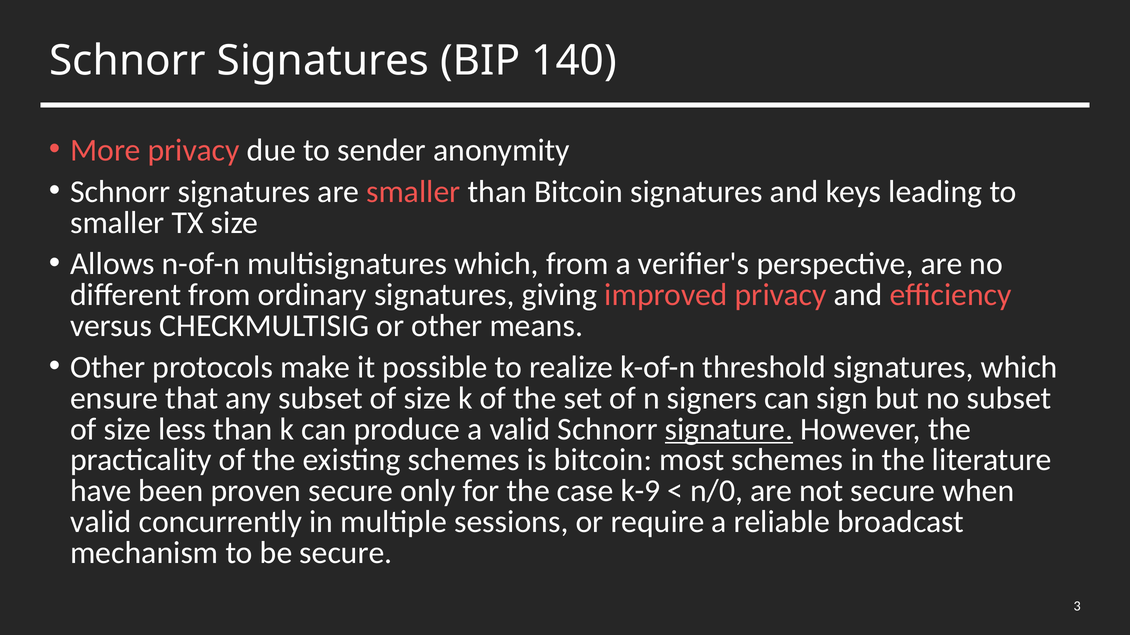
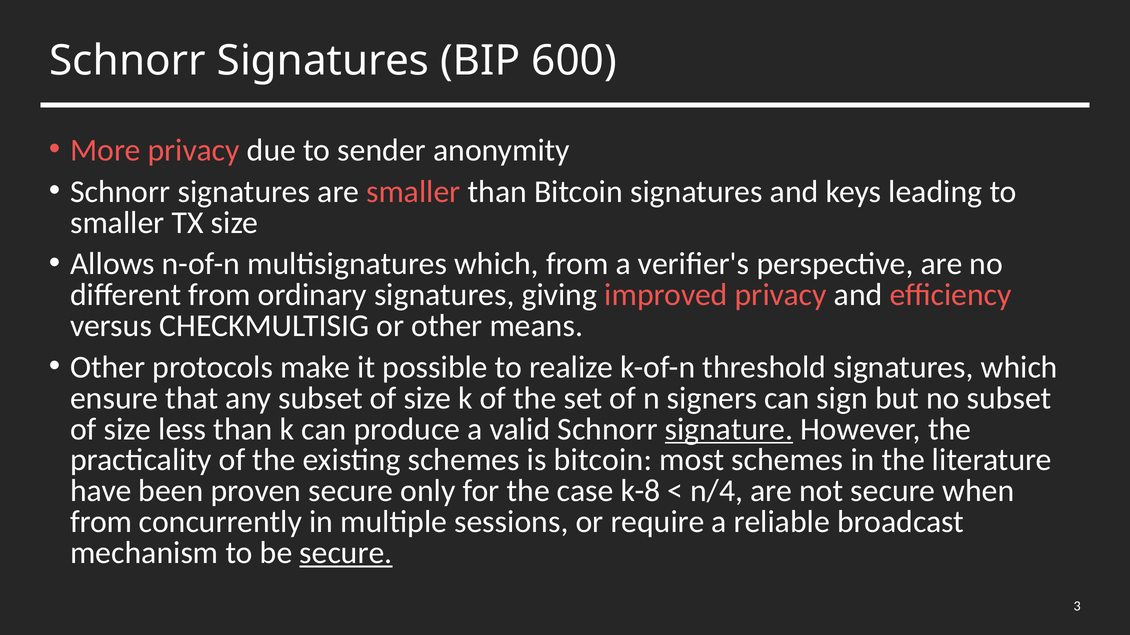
140: 140 -> 600 (574, 61)
k-9: k-9 -> k-8 (640, 491)
n/0: n/0 -> n/4 (717, 491)
valid: valid -> from (101, 522)
secure underline: none -> present (346, 553)
